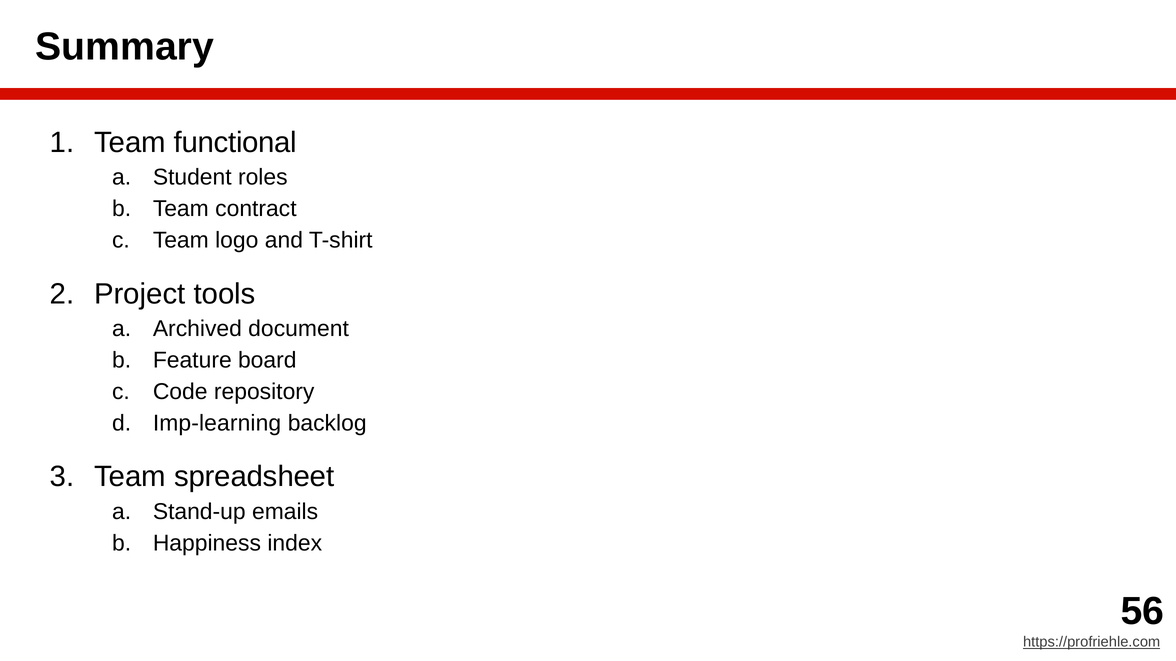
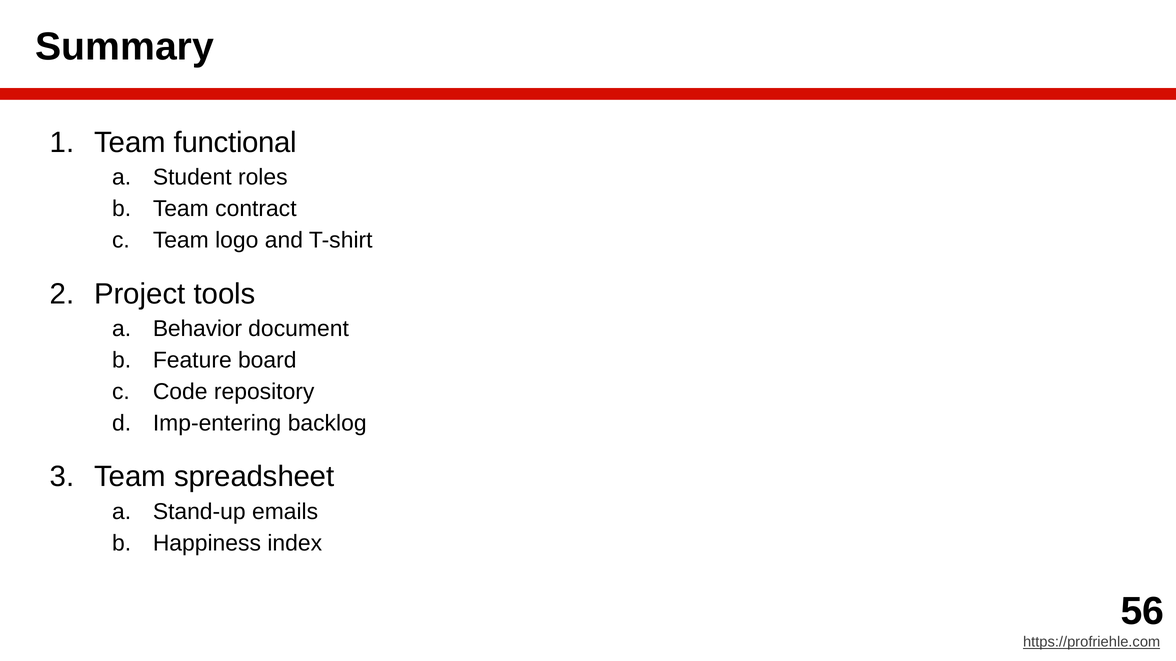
Archived: Archived -> Behavior (197, 329)
Imp-learning: Imp-learning -> Imp-entering (217, 424)
